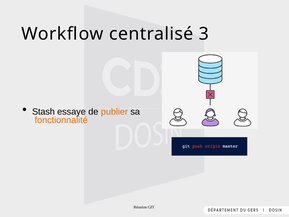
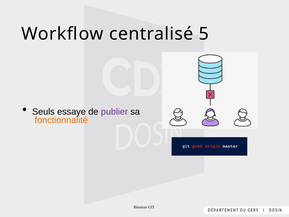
3: 3 -> 5 (204, 34)
Stash: Stash -> Seuls (43, 112)
publier colour: orange -> purple (114, 112)
